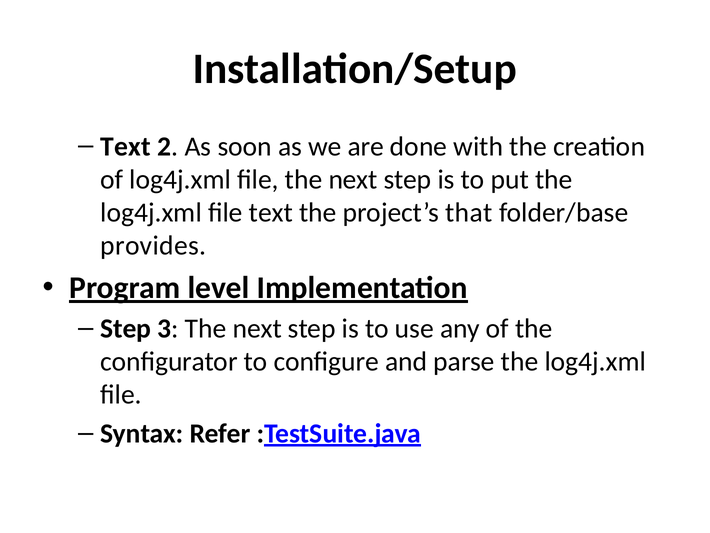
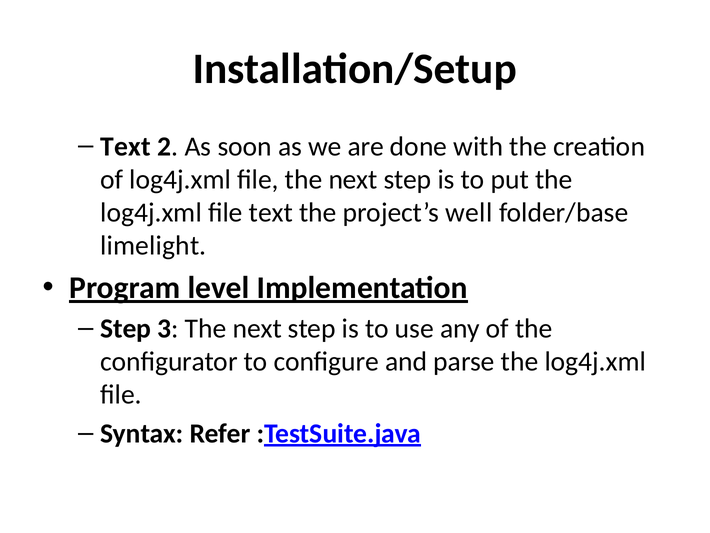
that: that -> well (469, 212)
provides: provides -> limelight (153, 245)
